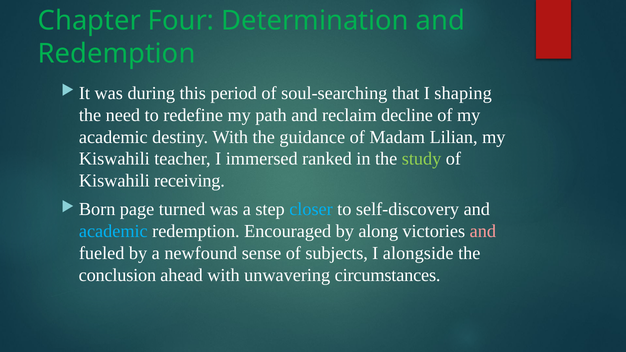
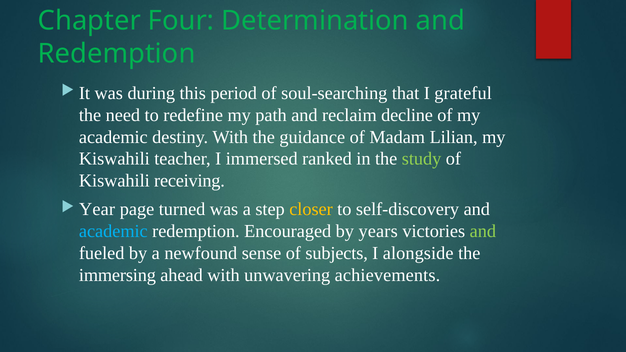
shaping: shaping -> grateful (463, 93)
Born: Born -> Year (97, 209)
closer colour: light blue -> yellow (311, 209)
along: along -> years (378, 231)
and colour: pink -> light green (483, 231)
conclusion: conclusion -> immersing (117, 275)
circumstances: circumstances -> achievements (387, 275)
